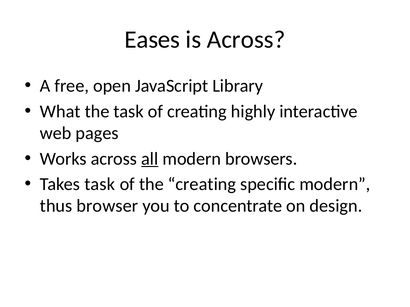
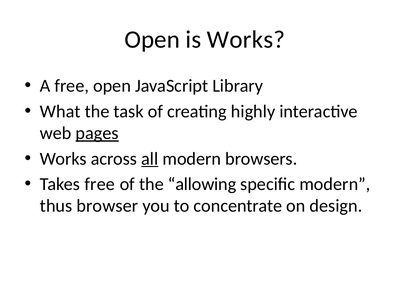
Eases: Eases -> Open (152, 40)
is Across: Across -> Works (246, 40)
pages underline: none -> present (97, 133)
Takes task: task -> free (100, 184)
the creating: creating -> allowing (202, 184)
